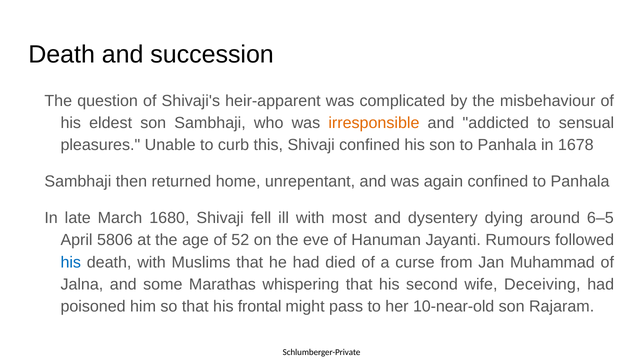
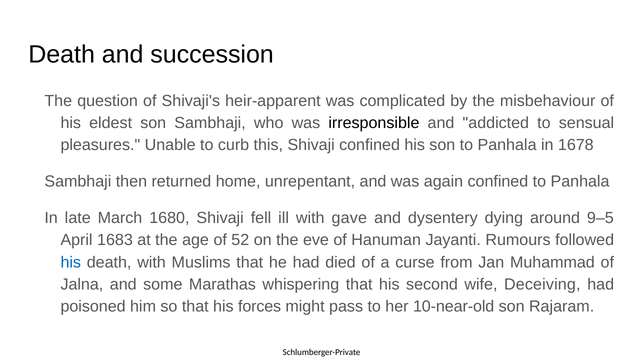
irresponsible colour: orange -> black (374, 123)
most: most -> gave (349, 218)
6–5: 6–5 -> 9–5 (600, 218)
5806: 5806 -> 1683 (115, 241)
frontal: frontal -> forces (260, 307)
